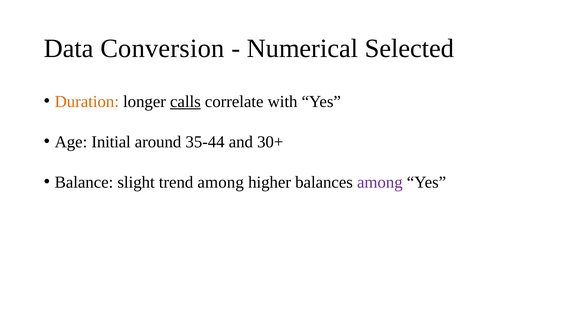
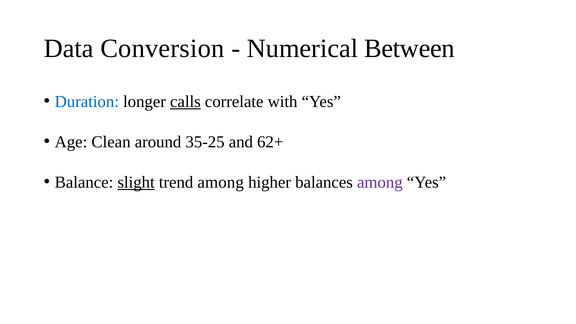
Selected: Selected -> Between (410, 48)
Duration colour: orange -> blue (87, 101)
Initial: Initial -> Clean (111, 142)
35-44: 35-44 -> 35-25 (205, 142)
30+: 30+ -> 62+ (270, 142)
slight underline: none -> present (136, 182)
